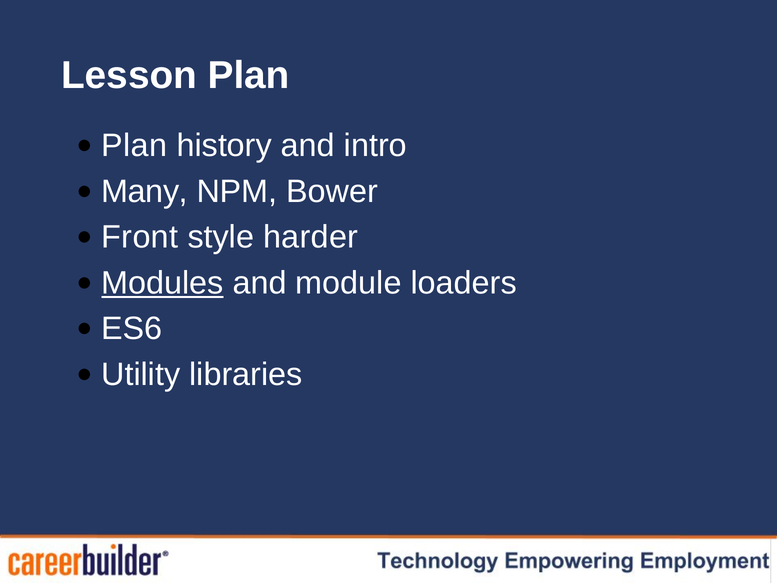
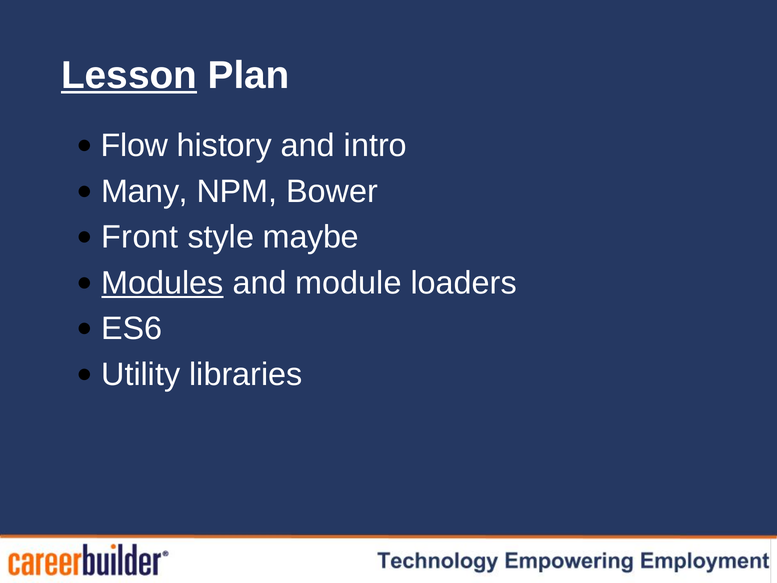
Lesson underline: none -> present (129, 76)
Plan: Plan -> Flow (135, 145)
harder: harder -> maybe (311, 237)
